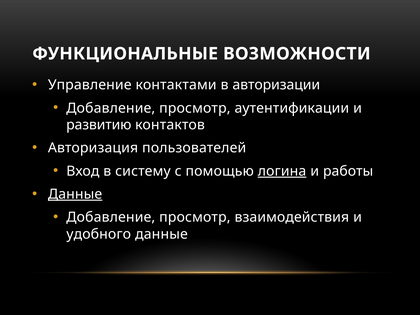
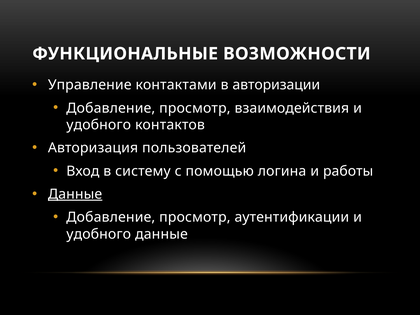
аутентификации: аутентификации -> взаимодействия (292, 108)
развитию: развитию -> удобного (99, 125)
логина underline: present -> none (282, 171)
взаимодействия: взаимодействия -> аутентификации (292, 217)
